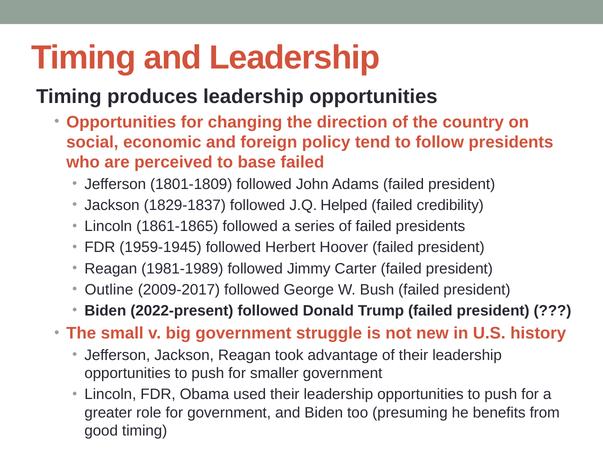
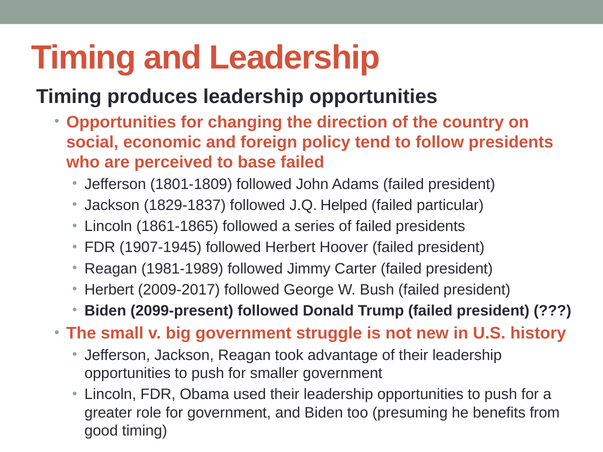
credibility: credibility -> particular (450, 205)
1959-1945: 1959-1945 -> 1907-1945 (161, 248)
Outline: Outline -> Herbert (109, 290)
2022-present: 2022-present -> 2099-present (182, 311)
